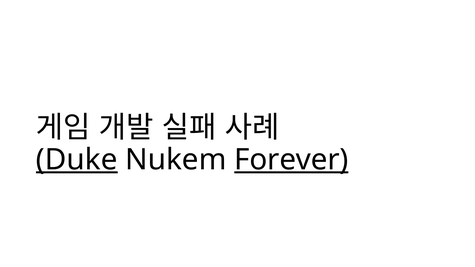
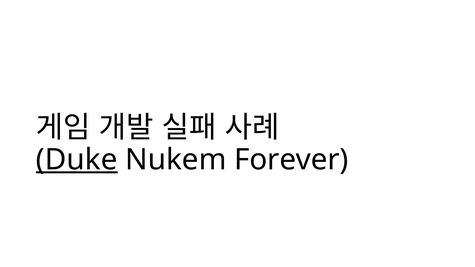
Forever underline: present -> none (291, 160)
